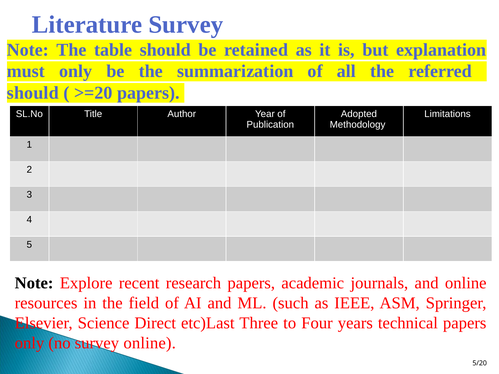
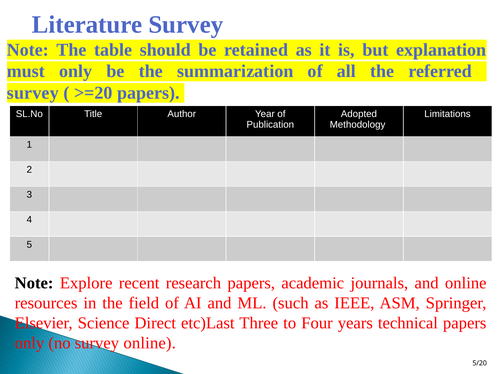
should: should -> survey (33, 93)
